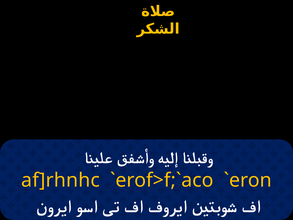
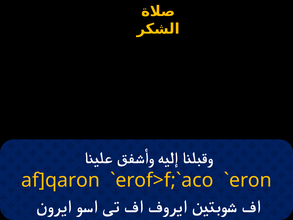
af]rhnhc: af]rhnhc -> af]qaron (61, 180)
